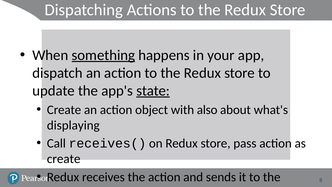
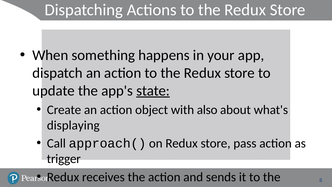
something underline: present -> none (103, 55)
receives(: receives( -> approach( (107, 143)
create: create -> trigger (64, 159)
